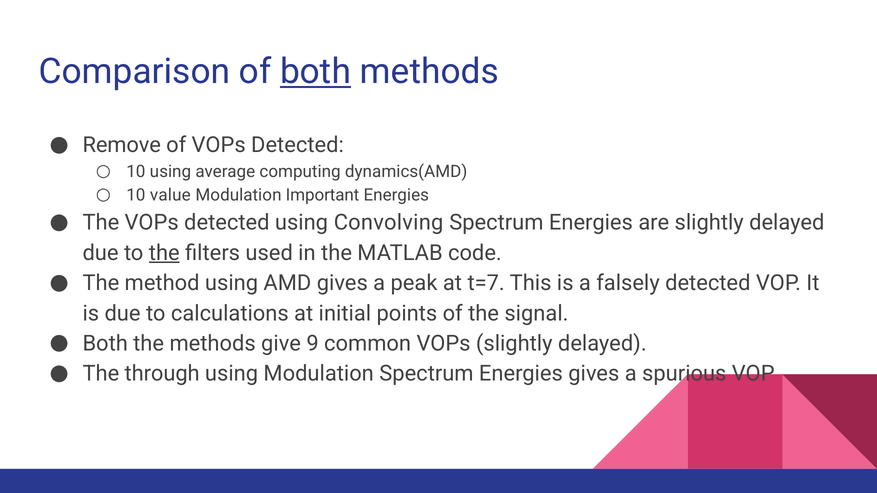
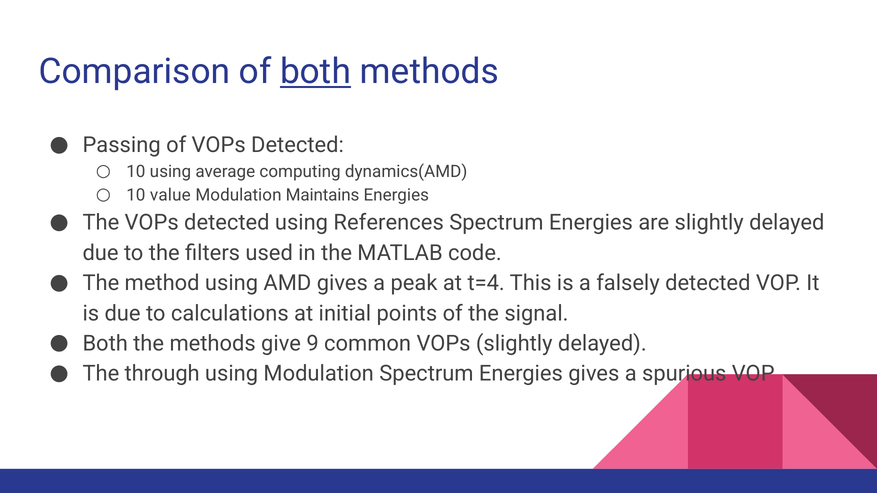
Remove: Remove -> Passing (122, 145)
Important: Important -> Maintains (323, 195)
Convolving: Convolving -> References (389, 223)
the underline: present -> none (164, 253)
t=7: t=7 -> t=4 (486, 283)
